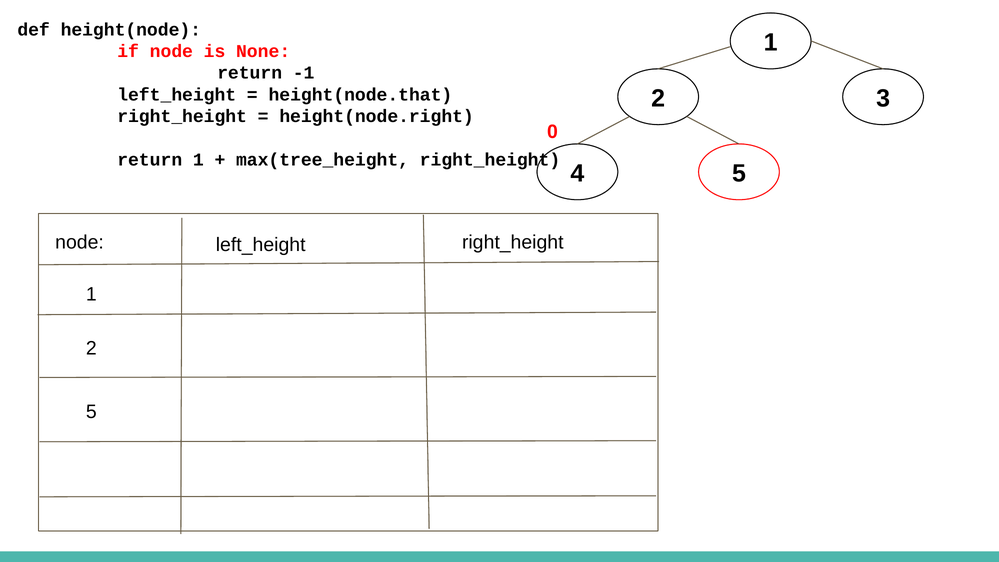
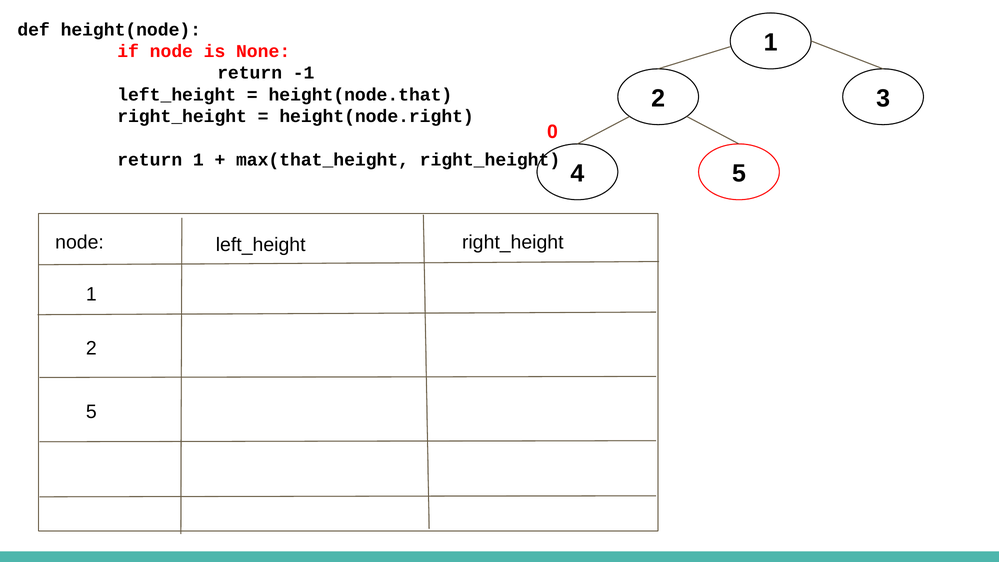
max(tree_height: max(tree_height -> max(that_height (323, 160)
